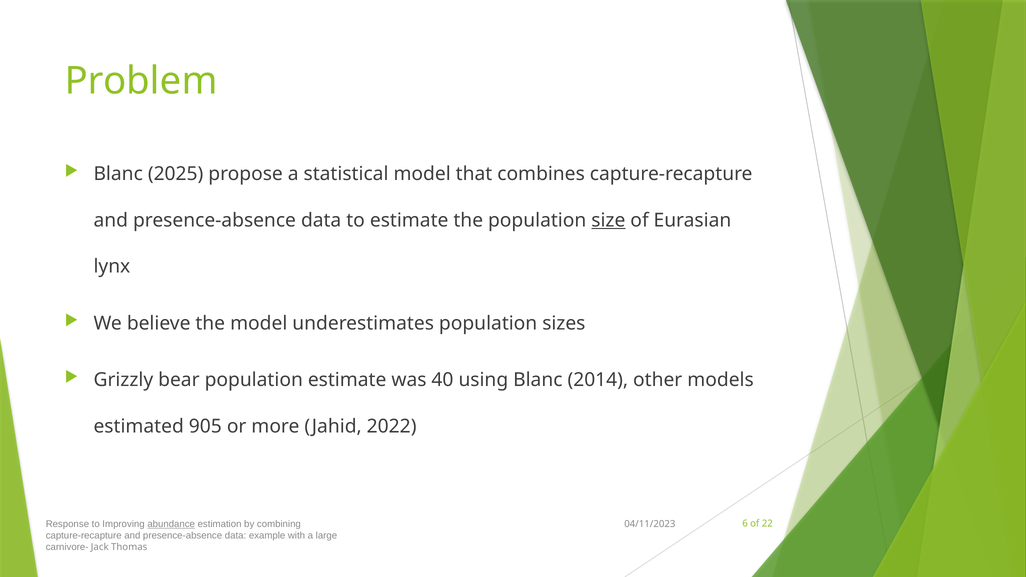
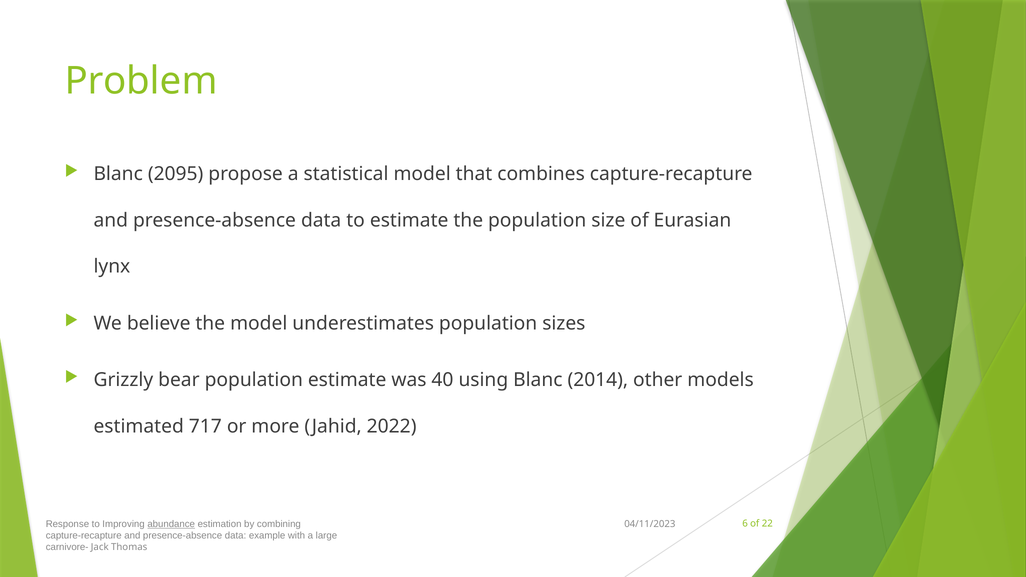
2025: 2025 -> 2095 (176, 174)
size underline: present -> none (608, 220)
905: 905 -> 717 (205, 426)
